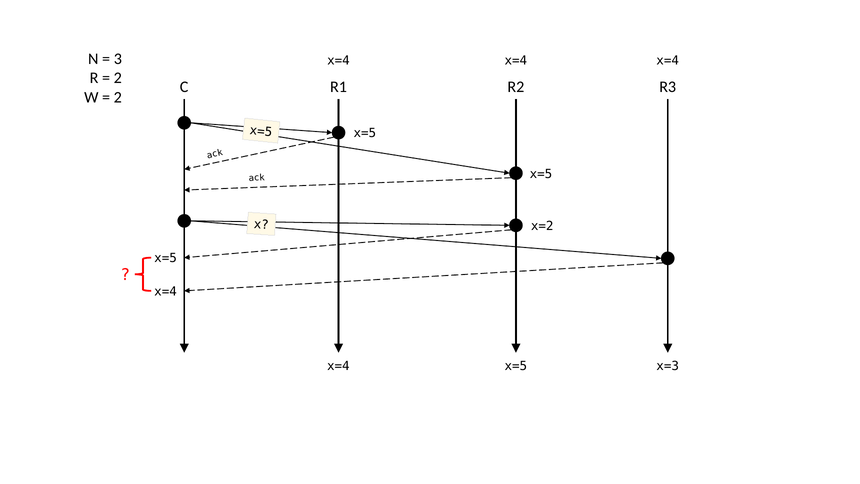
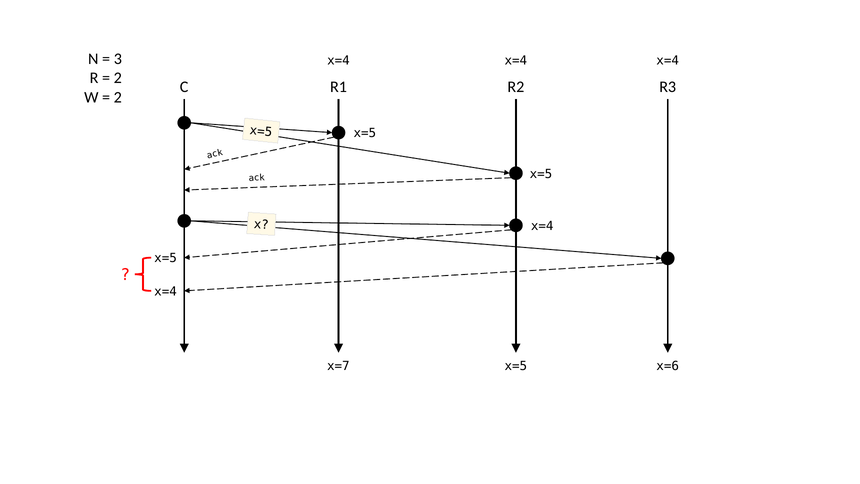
x x=2: x=2 -> x=4 (542, 226)
x=3: x=3 -> x=6 (668, 366)
x=4: x=4 -> x=7 (338, 366)
